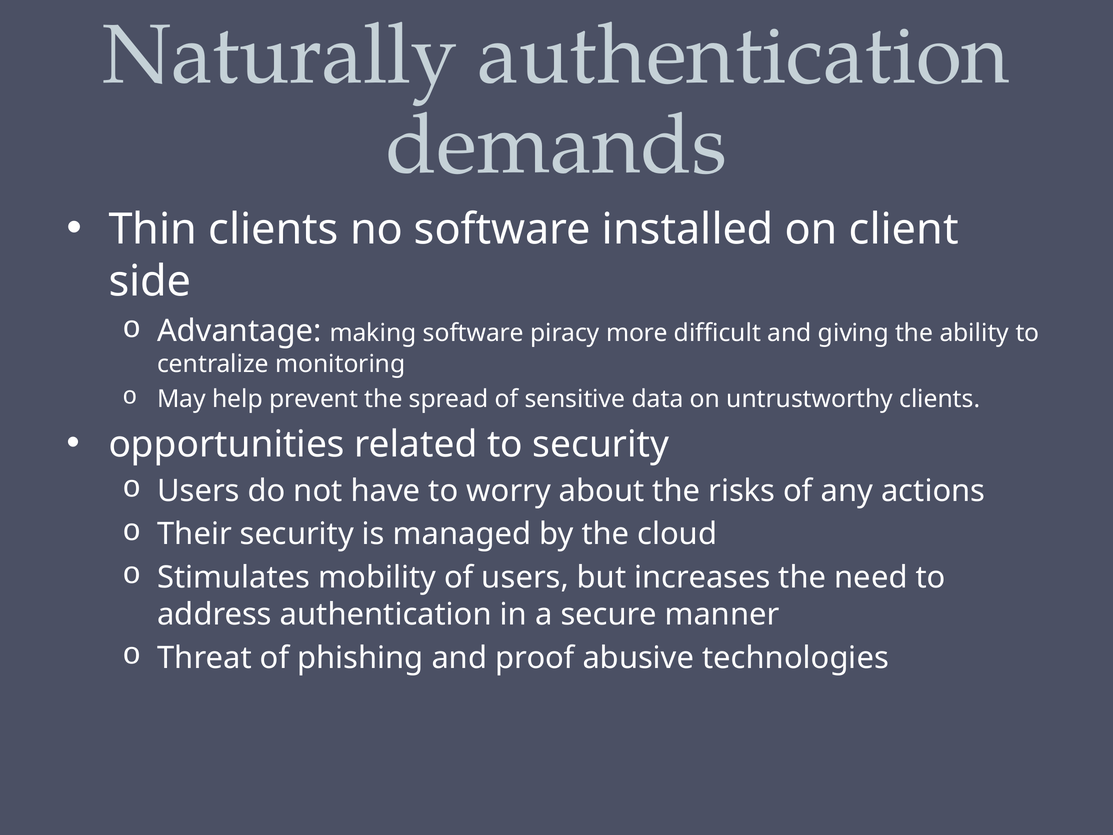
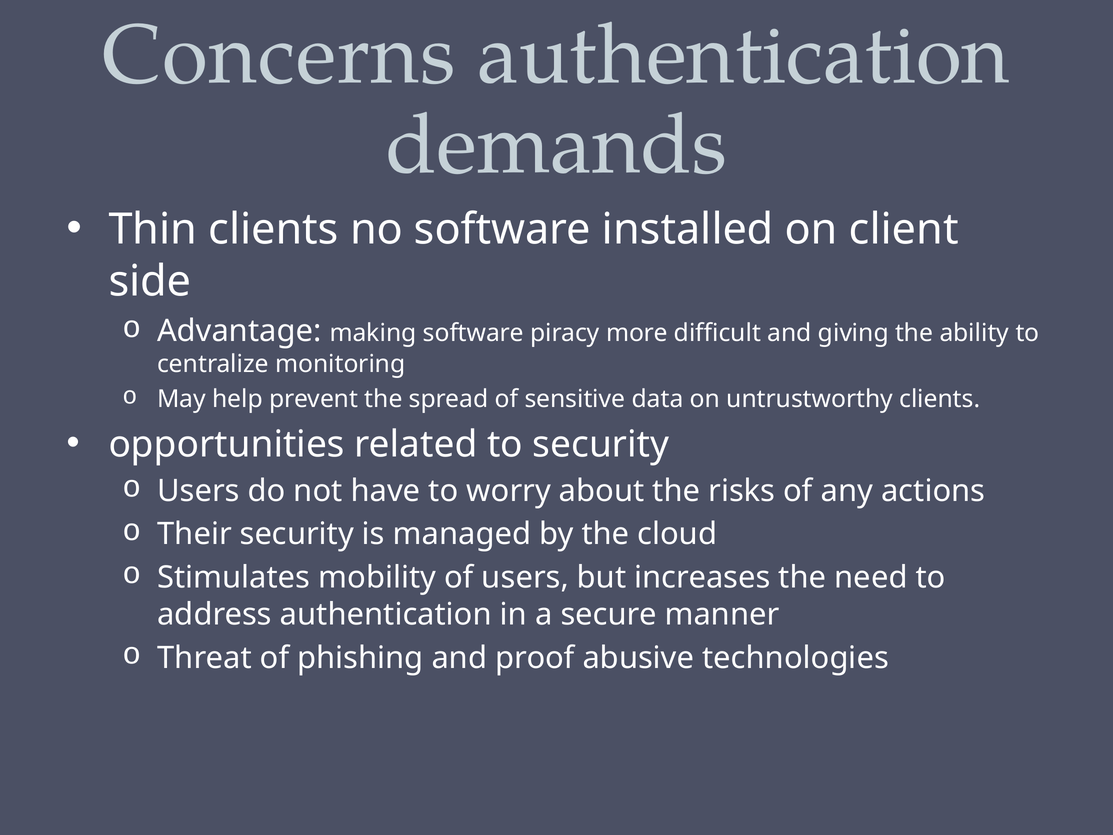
Naturally: Naturally -> Concerns (279, 55)
